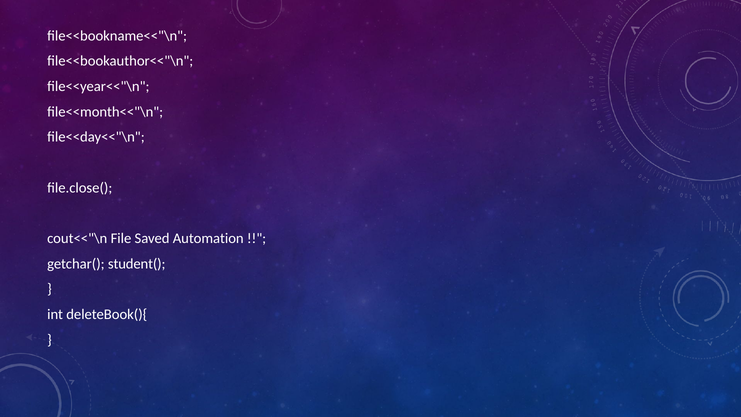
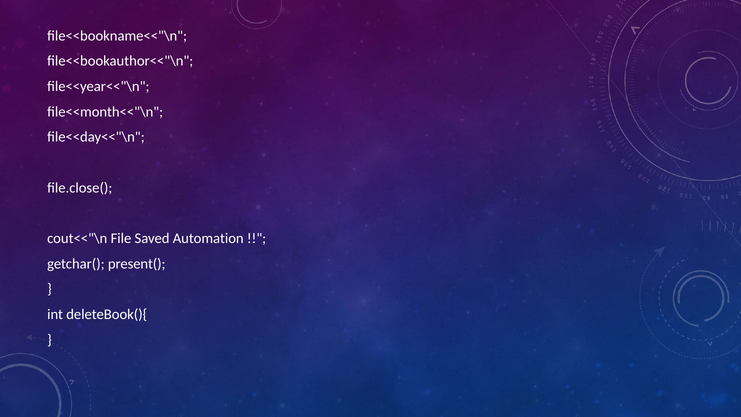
student(: student( -> present( (137, 264)
